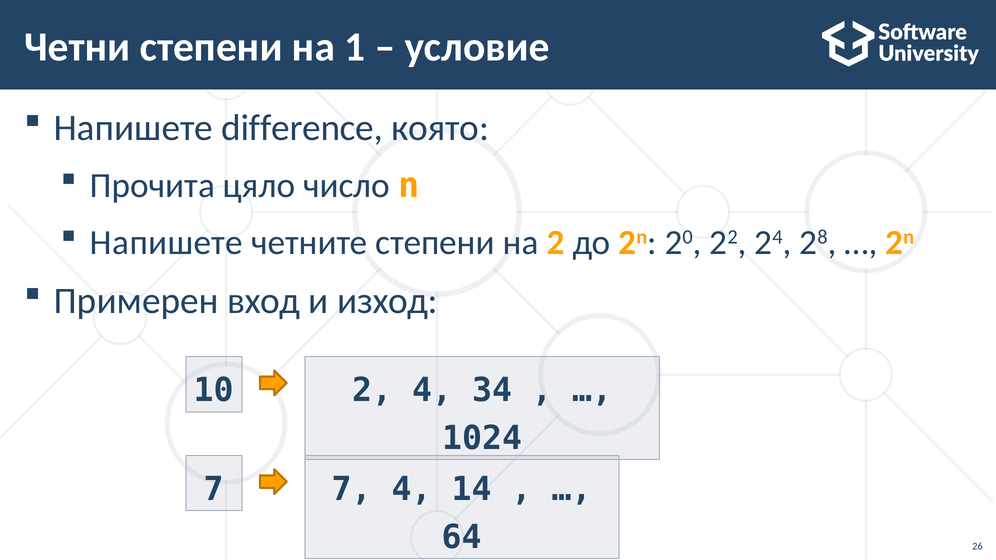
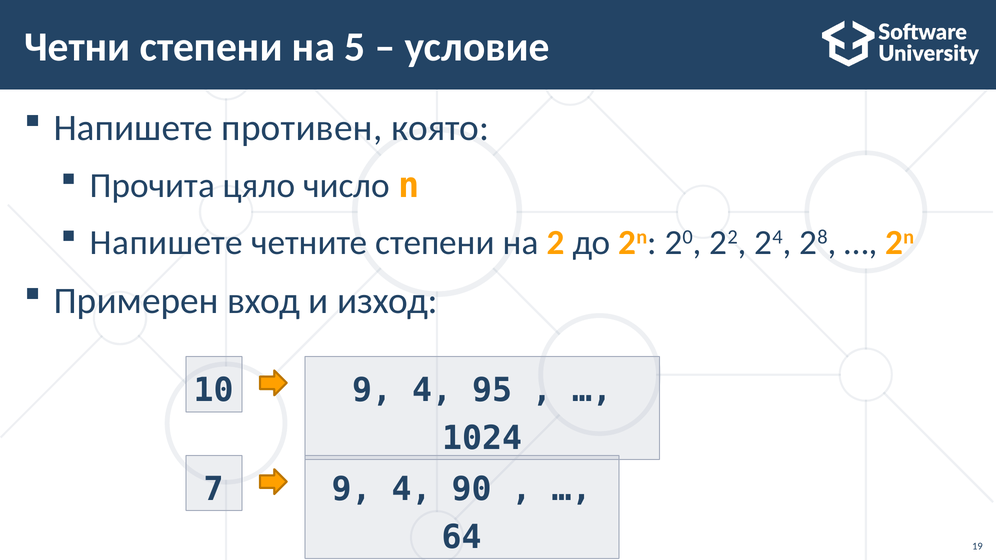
1: 1 -> 5 (355, 47)
difference: difference -> противен (302, 128)
10 2: 2 -> 9 (372, 391)
34: 34 -> 95 (492, 391)
7 7: 7 -> 9 (352, 490)
14: 14 -> 90 (472, 490)
26: 26 -> 19 (977, 546)
